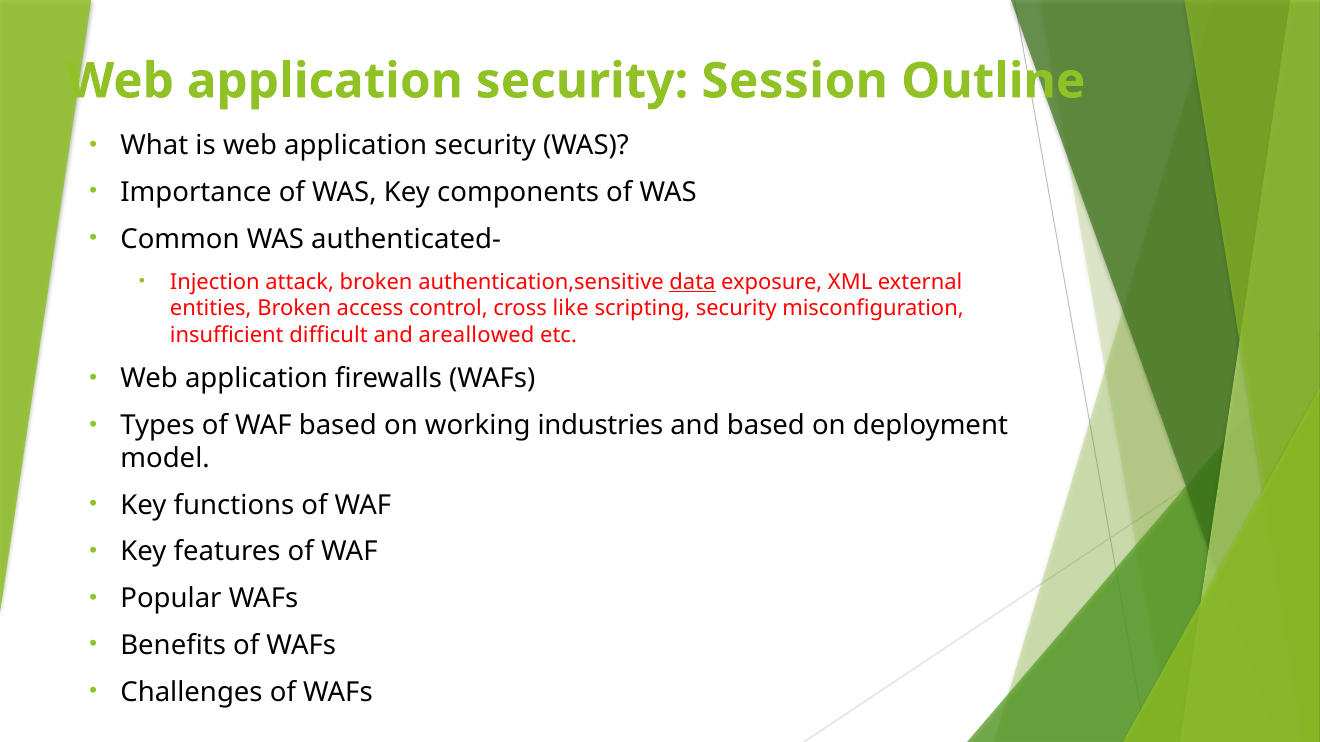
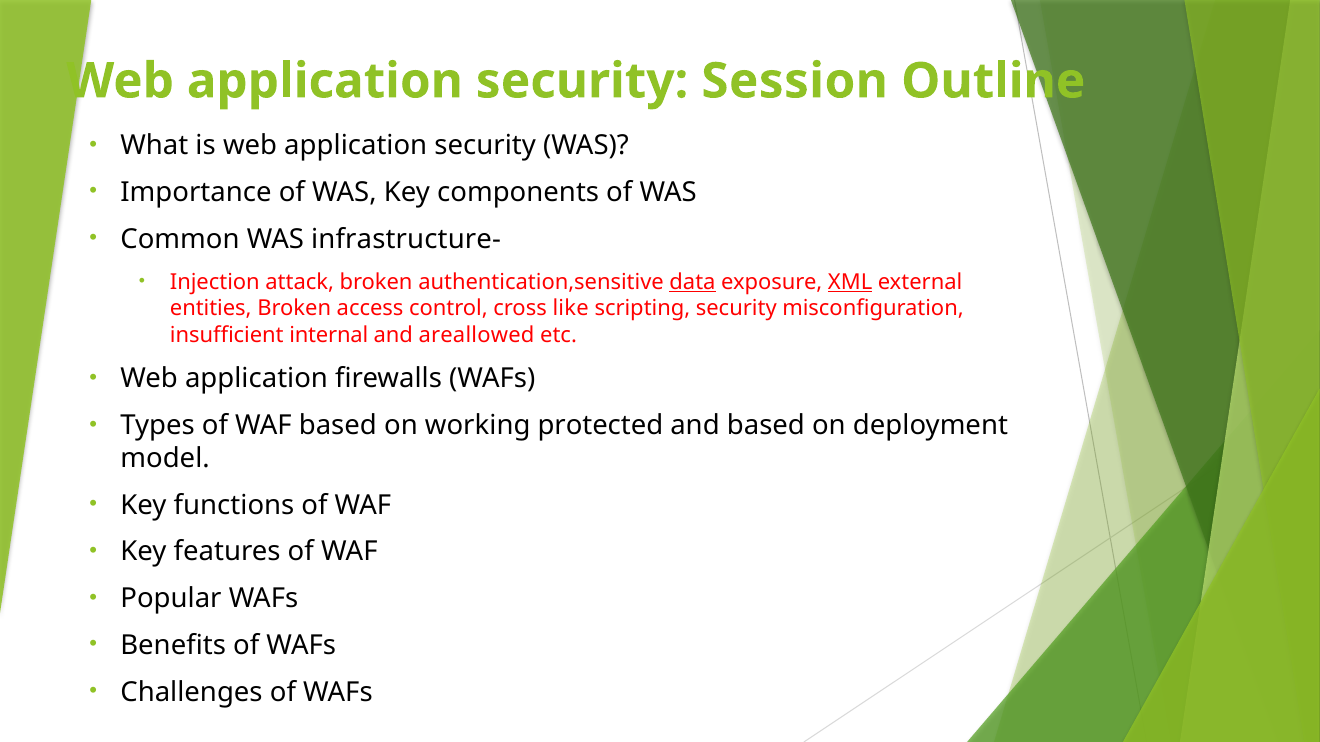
authenticated-: authenticated- -> infrastructure- (406, 239)
XML underline: none -> present (850, 282)
difficult: difficult -> internal (329, 335)
industries: industries -> protected (600, 426)
